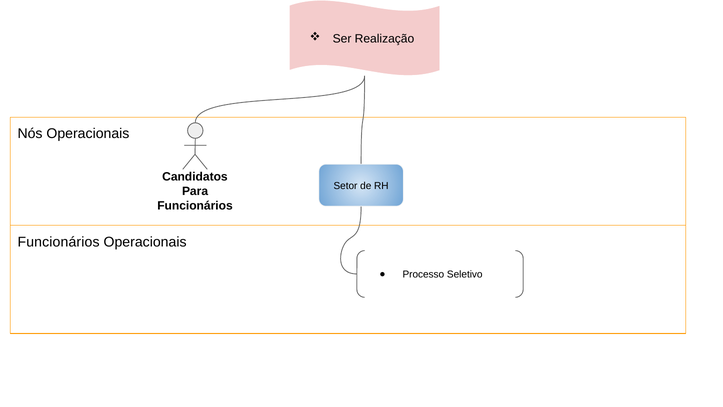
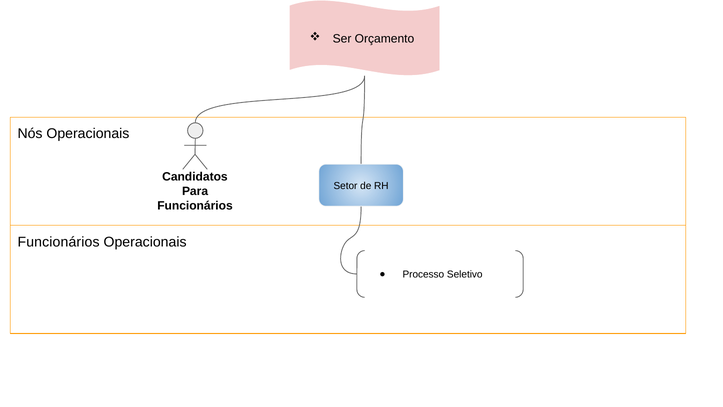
Realização: Realização -> Orçamento (384, 39)
